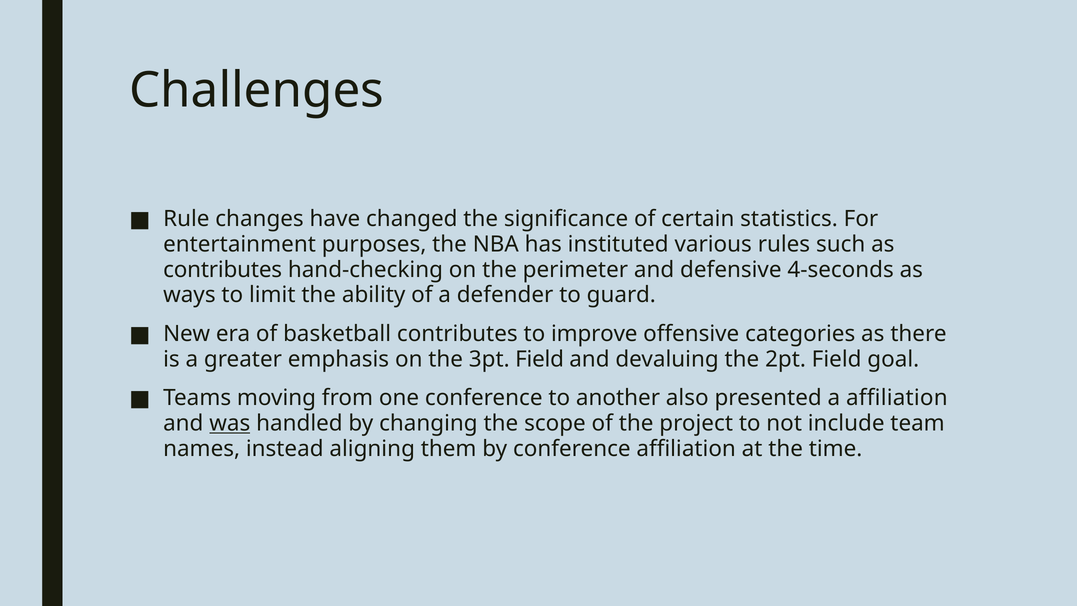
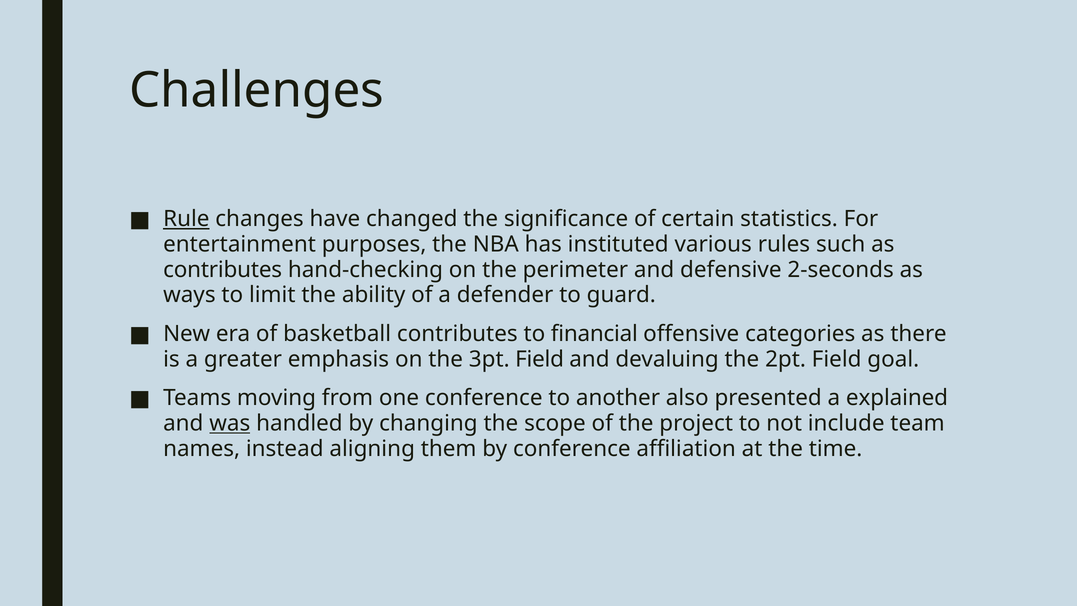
Rule underline: none -> present (186, 219)
4-seconds: 4-seconds -> 2-seconds (841, 270)
improve: improve -> financial (594, 334)
a affiliation: affiliation -> explained (897, 398)
